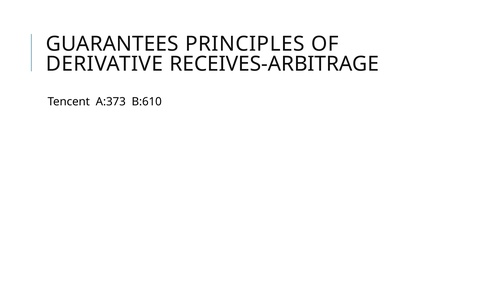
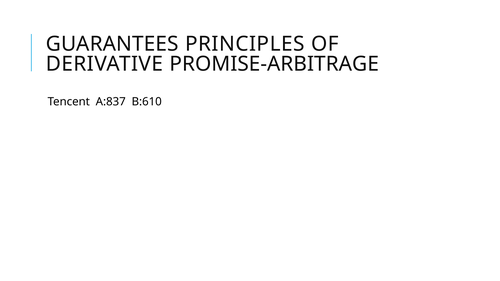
RECEIVES-ARBITRAGE: RECEIVES-ARBITRAGE -> PROMISE-ARBITRAGE (274, 64)
A:373: A:373 -> A:837 (111, 102)
